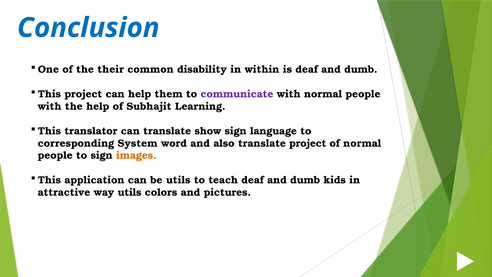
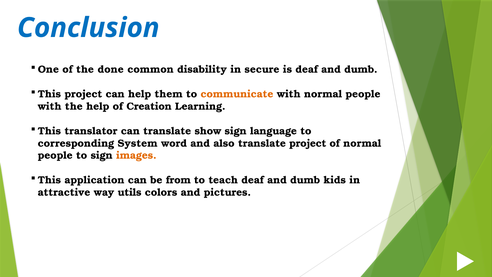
their: their -> done (111, 69)
within: within -> secure (262, 69)
communicate colour: purple -> orange (237, 94)
Subhajit: Subhajit -> Creation (149, 106)
be utils: utils -> from (178, 180)
